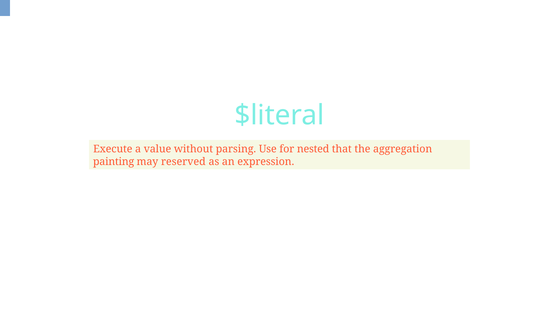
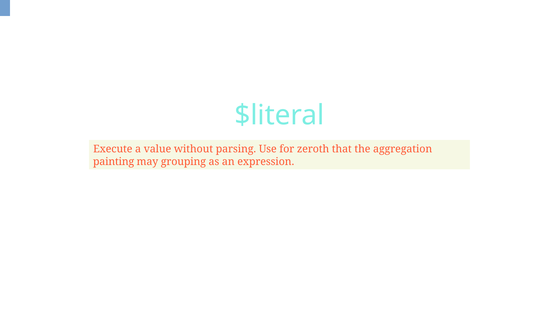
nested: nested -> zeroth (313, 149)
reserved: reserved -> grouping (183, 161)
